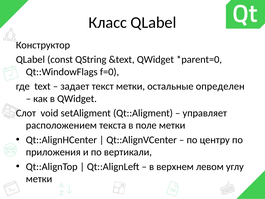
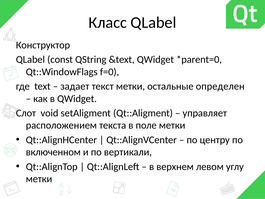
приложения: приложения -> включенном (53, 152)
